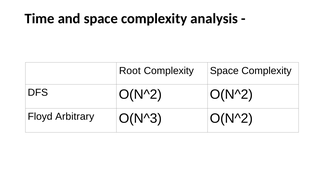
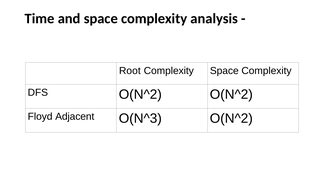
Arbitrary: Arbitrary -> Adjacent (75, 117)
